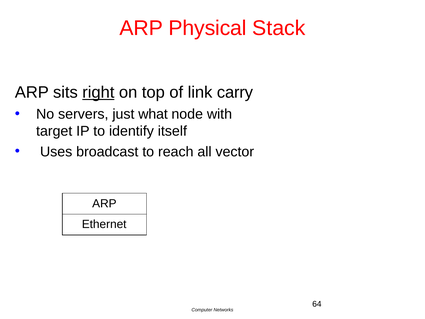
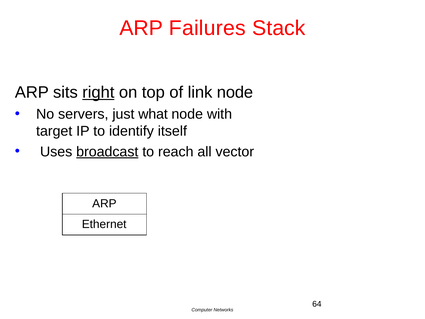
Physical: Physical -> Failures (207, 28)
link carry: carry -> node (235, 92)
broadcast underline: none -> present (107, 152)
